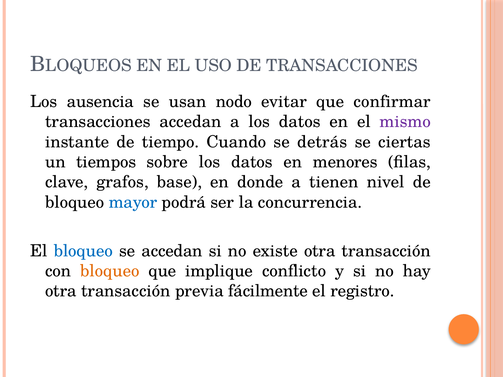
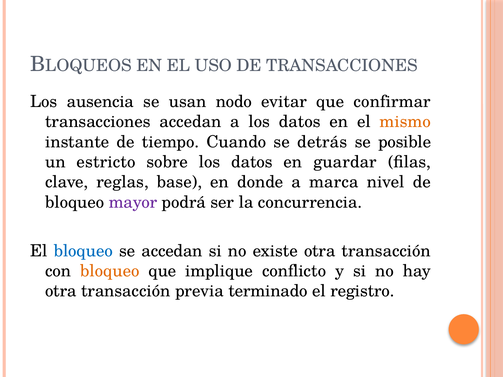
mismo colour: purple -> orange (405, 122)
ciertas: ciertas -> posible (405, 142)
tiempos: tiempos -> estricto (106, 162)
menores: menores -> guardar (345, 162)
grafos: grafos -> reglas (123, 182)
tienen: tienen -> marca (334, 182)
mayor colour: blue -> purple (133, 202)
fácilmente: fácilmente -> terminado (268, 291)
